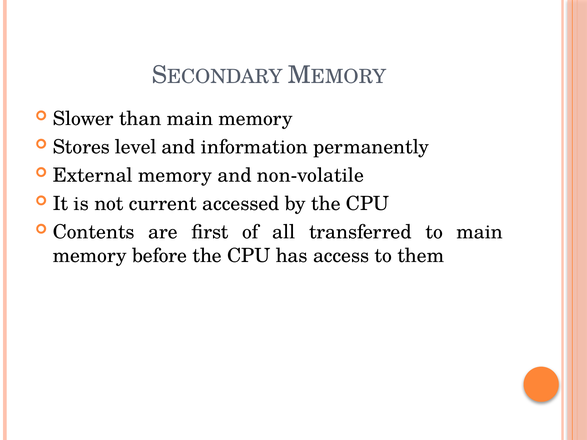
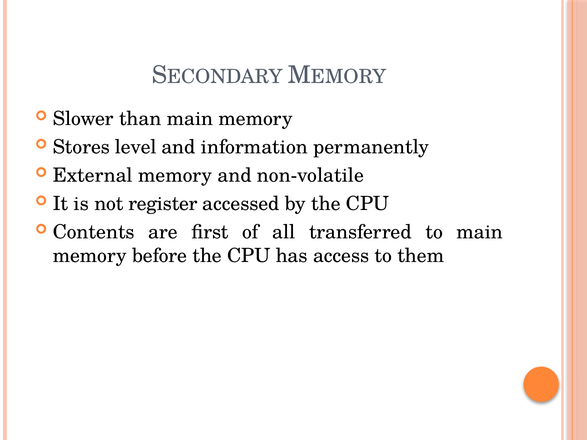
current: current -> register (163, 204)
